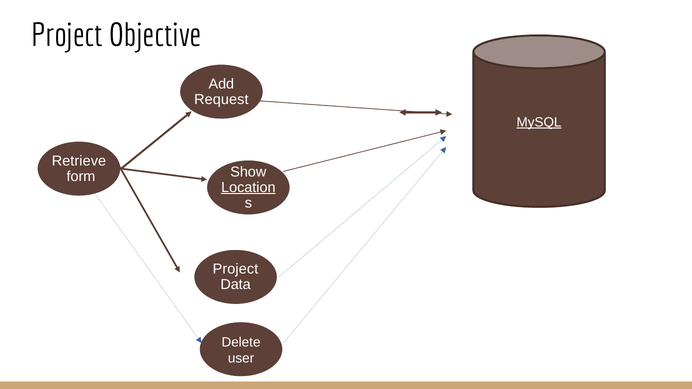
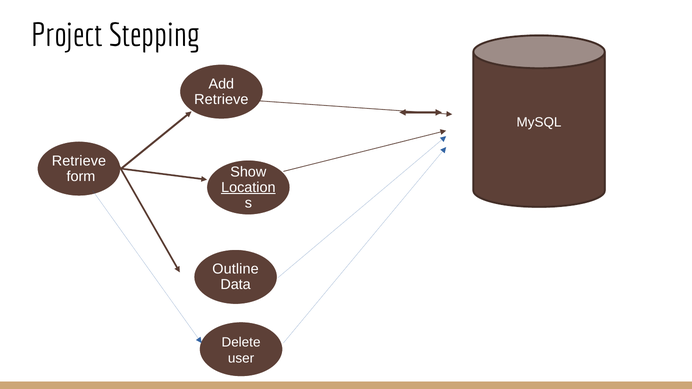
Objective: Objective -> Stepping (155, 35)
Request: Request -> Retrieve (221, 99)
MySQL underline: present -> none (539, 122)
Project: Project -> Outline (236, 269)
